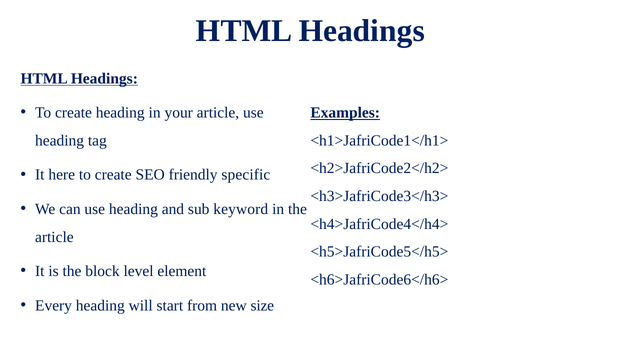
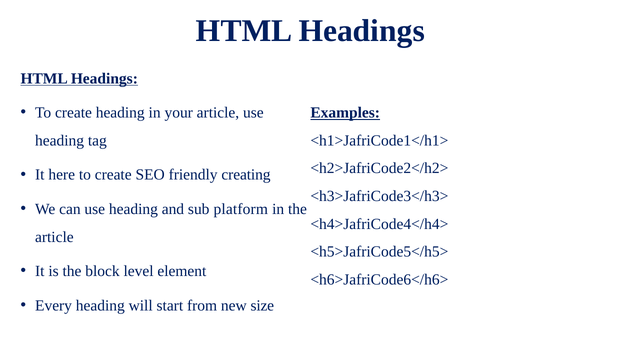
specific: specific -> creating (246, 175)
keyword: keyword -> platform (241, 209)
